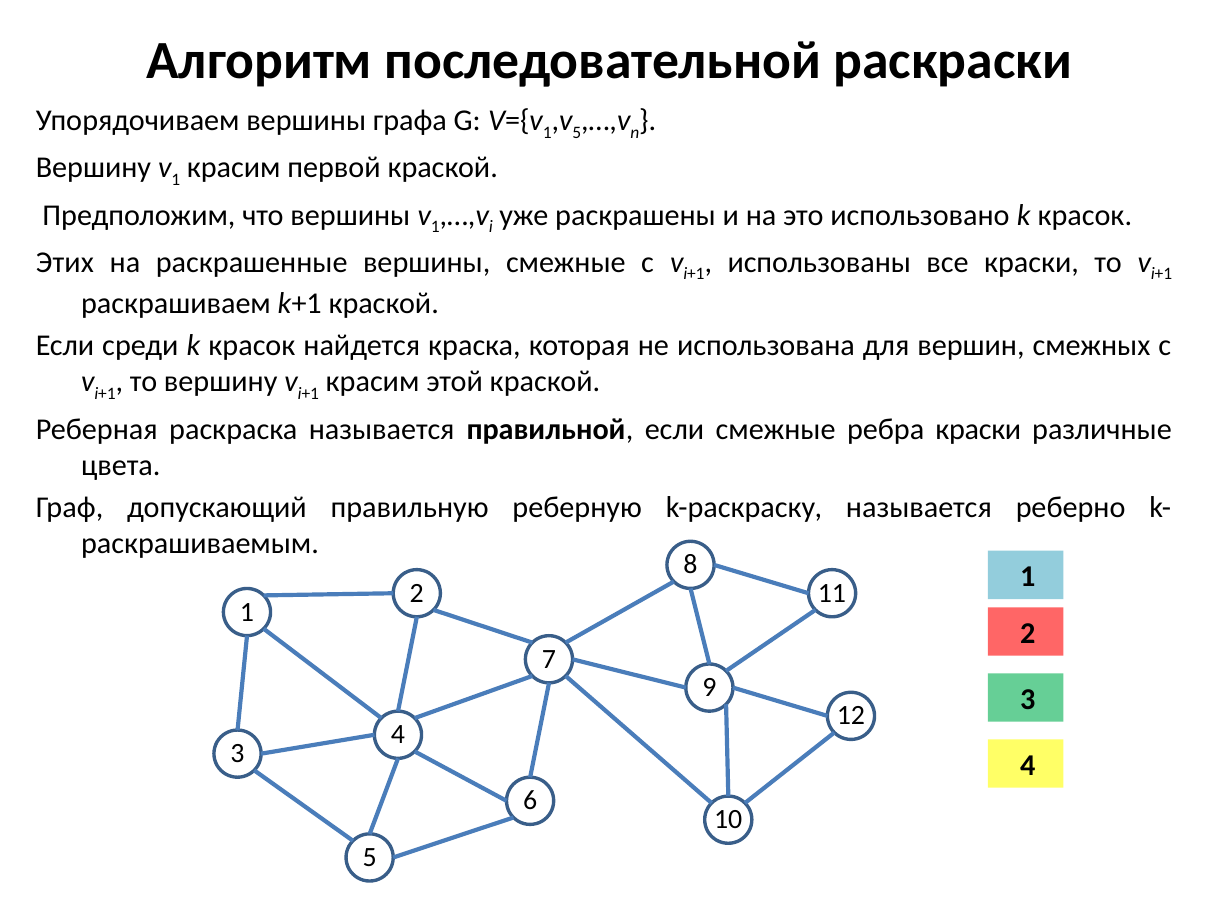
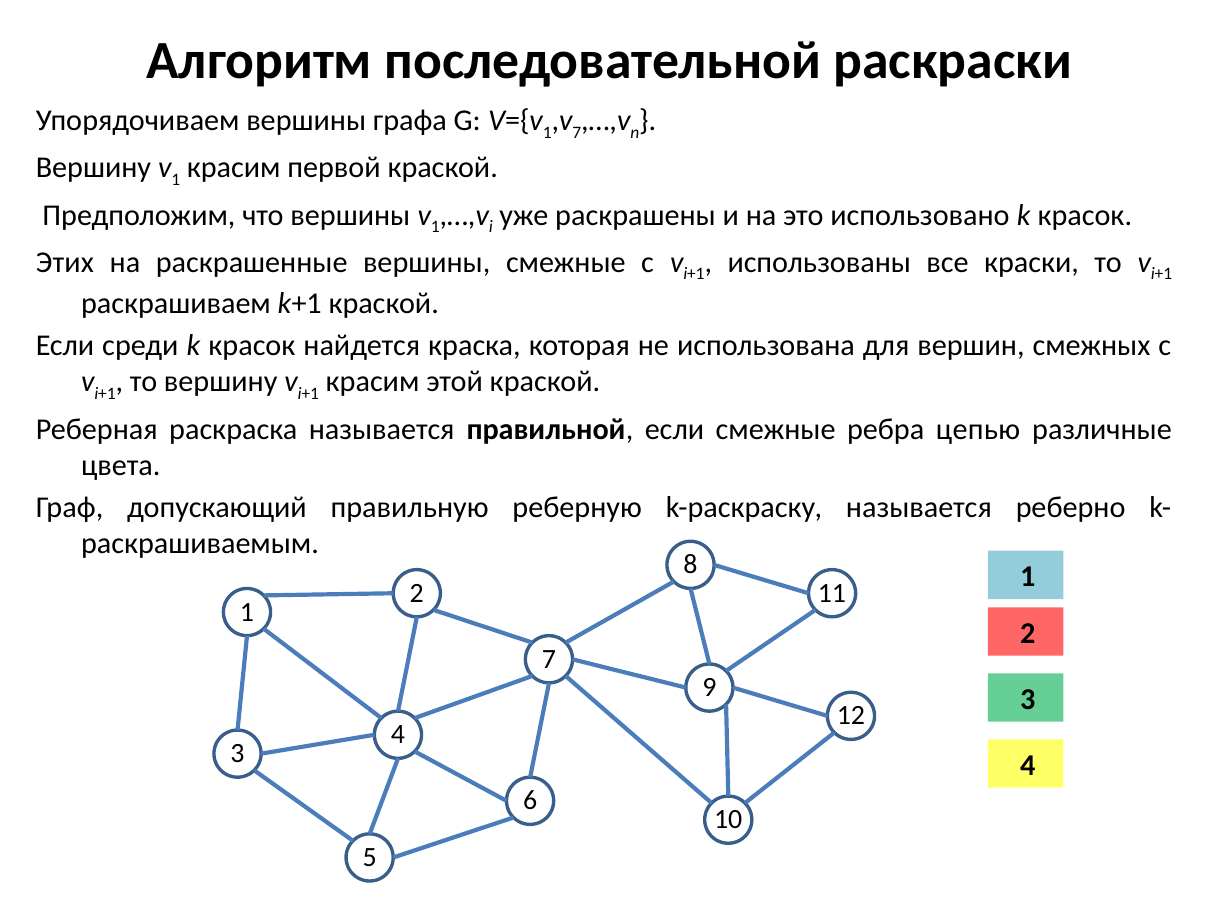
5: 5 -> 7 (577, 132)
ребра краски: краски -> цепью (978, 429)
